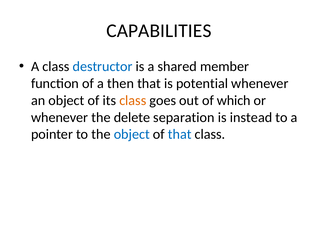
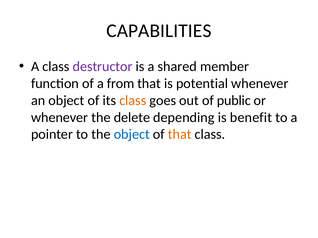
destructor colour: blue -> purple (103, 67)
then: then -> from (121, 84)
which: which -> public (234, 101)
separation: separation -> depending (184, 118)
instead: instead -> benefit (251, 118)
that colour: blue -> orange (180, 135)
